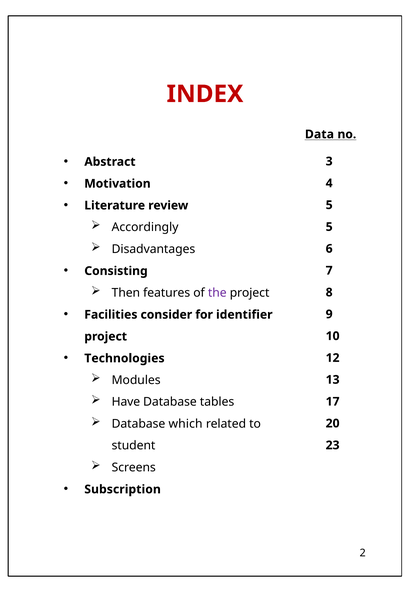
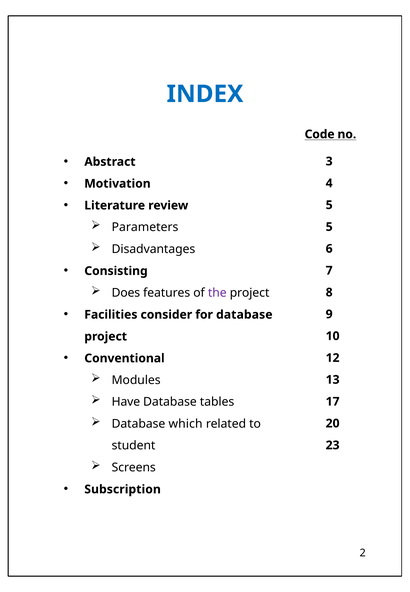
INDEX colour: red -> blue (205, 94)
Data: Data -> Code (320, 134)
Accordingly: Accordingly -> Parameters (145, 227)
Then: Then -> Does (126, 293)
for identifier: identifier -> database (244, 315)
Technologies: Technologies -> Conventional (124, 358)
